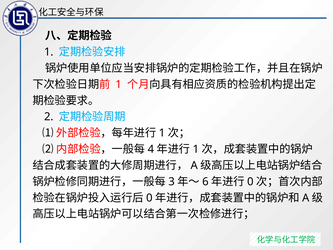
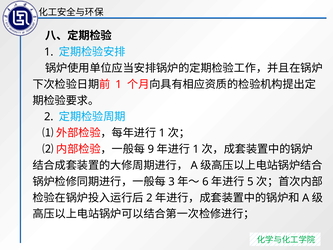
4: 4 -> 9 (151, 149)
0: 0 -> 5 (250, 181)
0: 0 -> 2 (149, 198)
